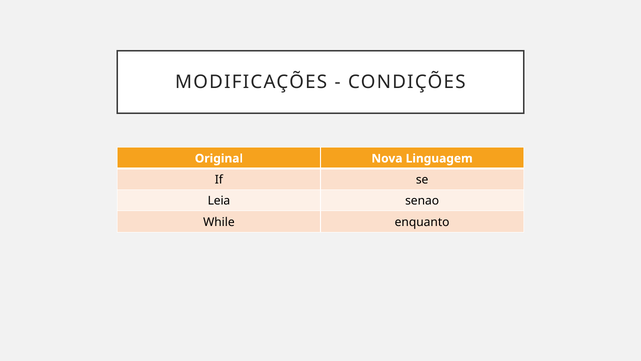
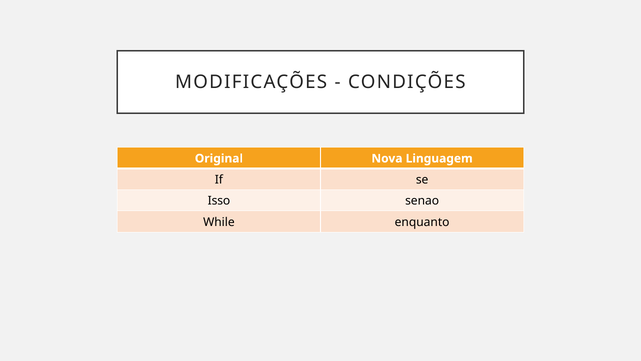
Leia: Leia -> Isso (219, 201)
